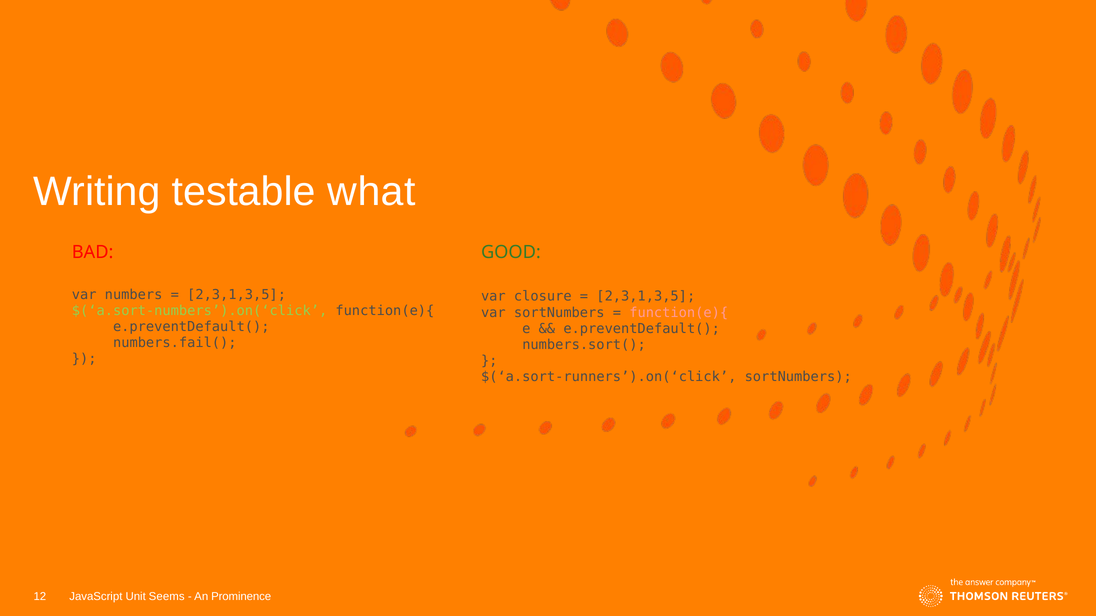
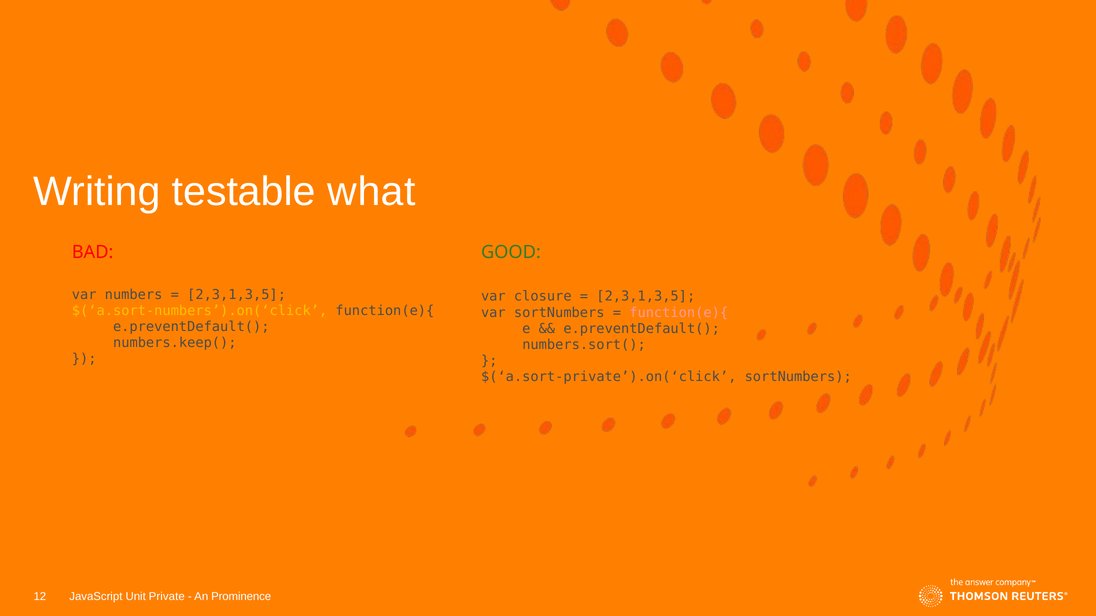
$(‘a.sort-numbers’).on(‘click colour: light green -> yellow (200, 311)
numbers.fail(: numbers.fail( -> numbers.keep( (175, 343)
$(‘a.sort-runners’).on(‘click: $(‘a.sort-runners’).on(‘click -> $(‘a.sort-private’).on(‘click (609, 377)
Seems: Seems -> Private (167, 597)
